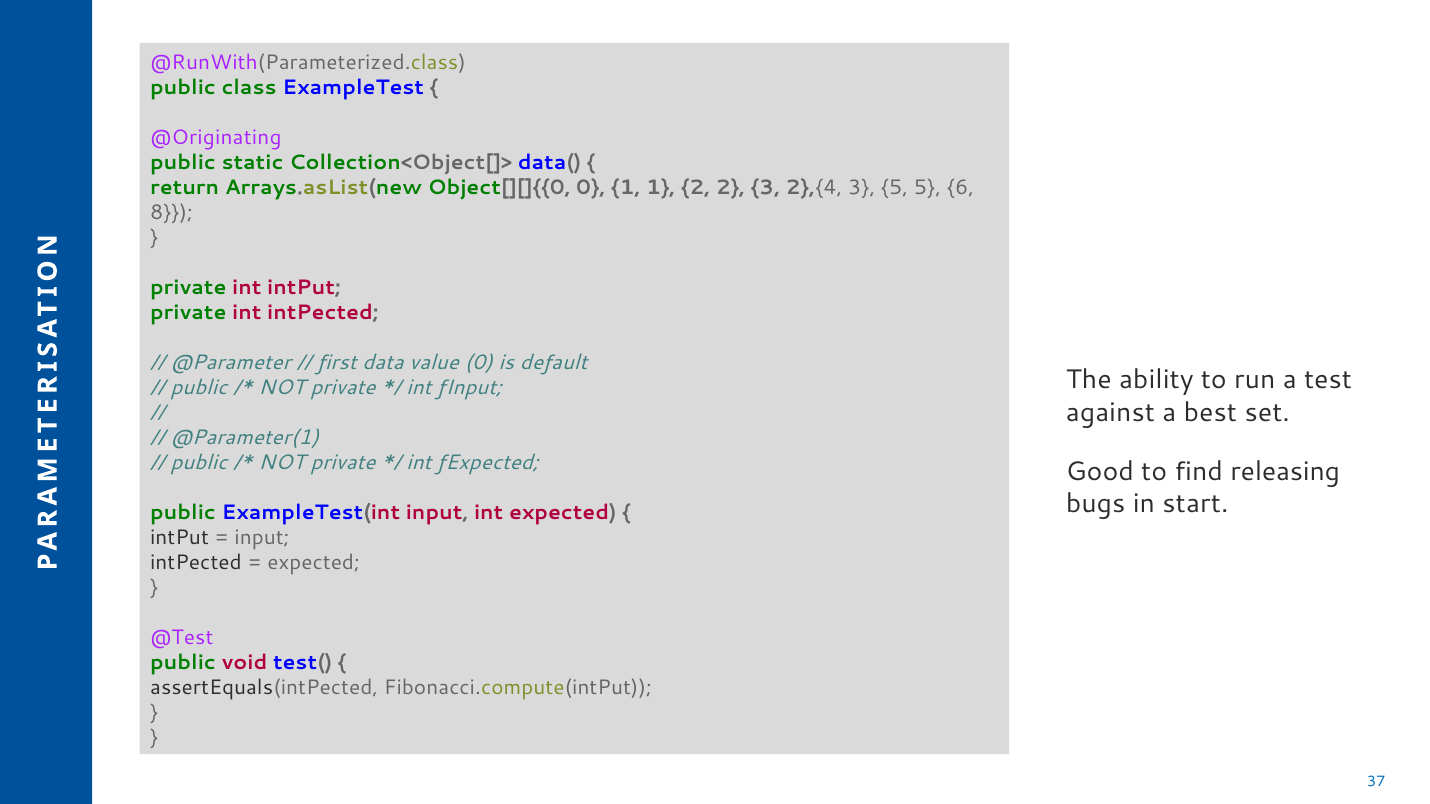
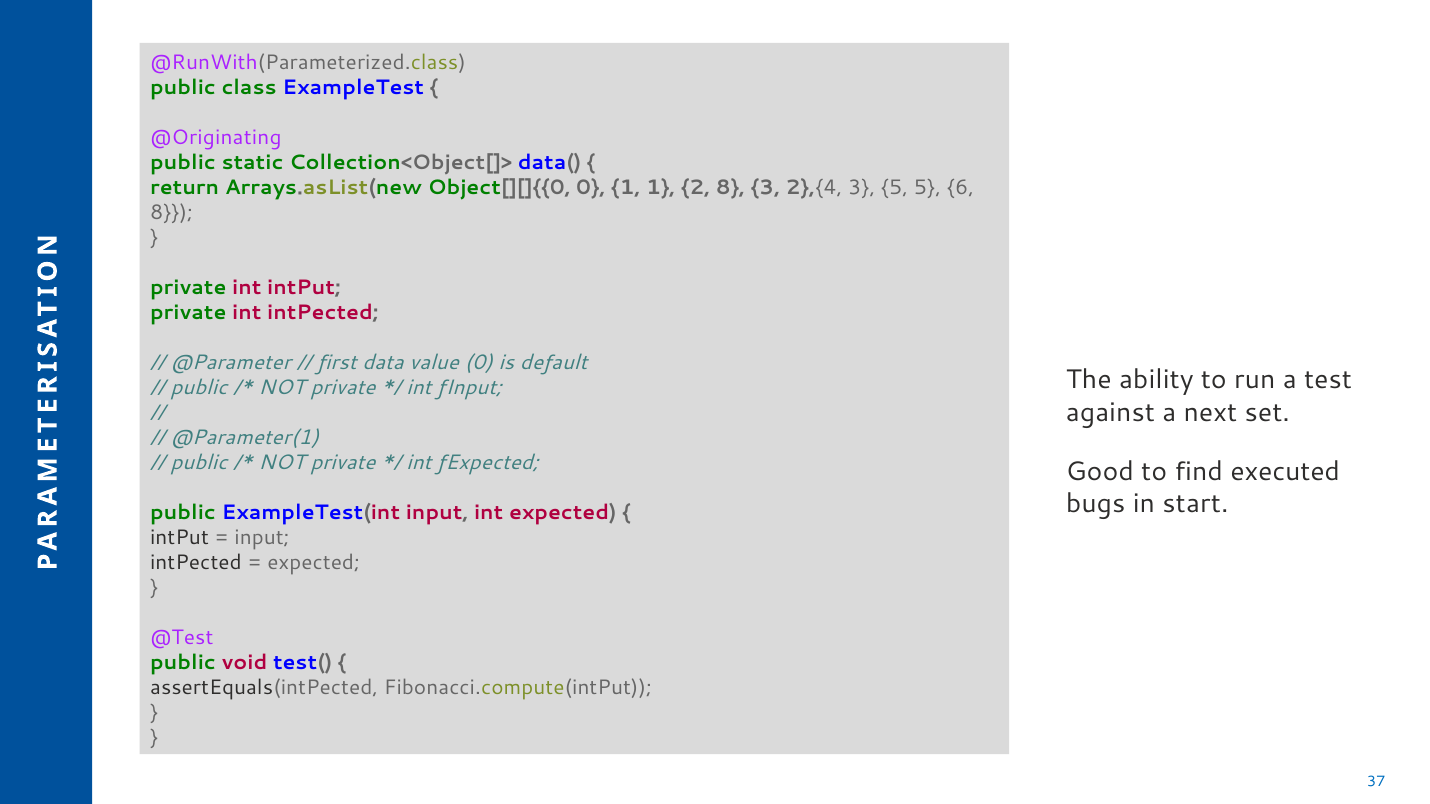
2 2: 2 -> 8 (730, 187)
best: best -> next (1210, 412)
releasing: releasing -> executed (1285, 471)
